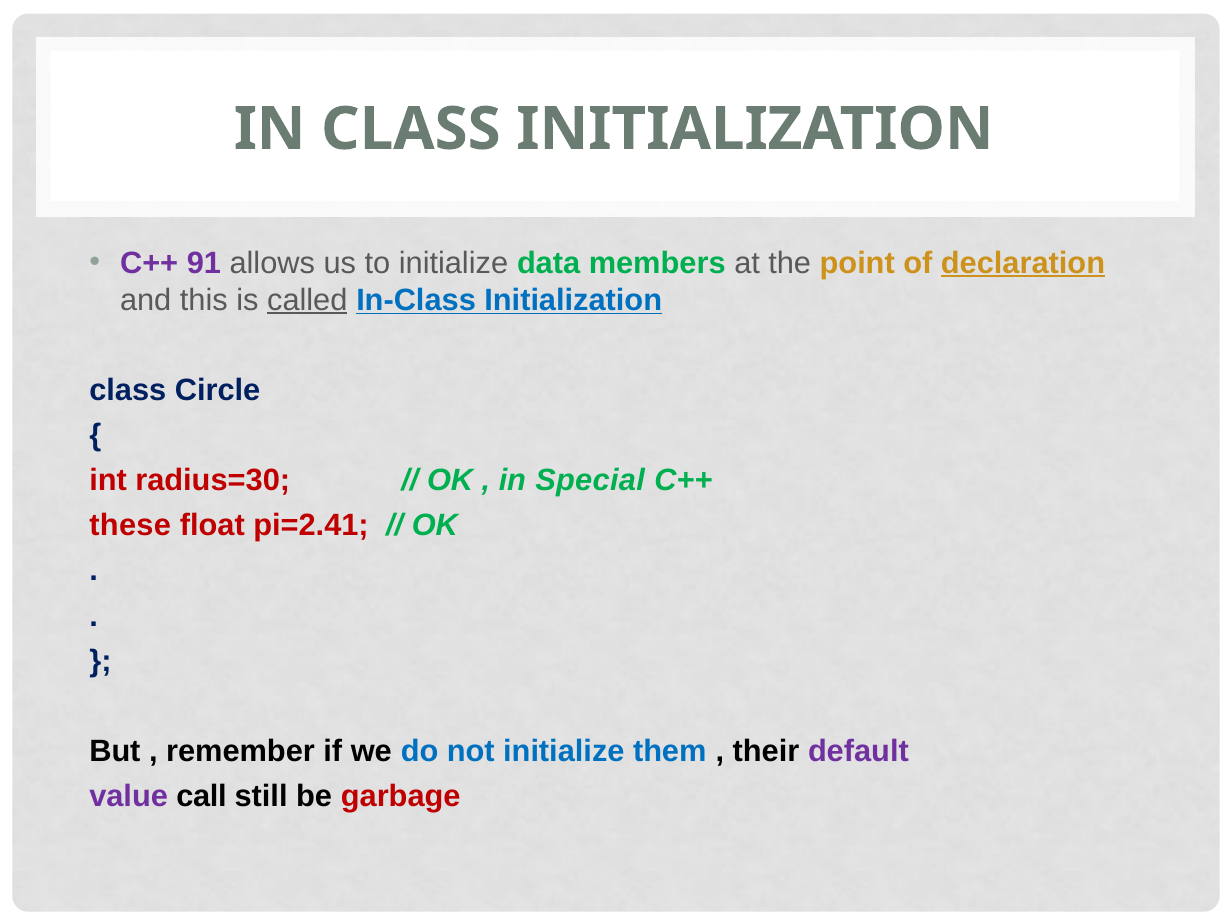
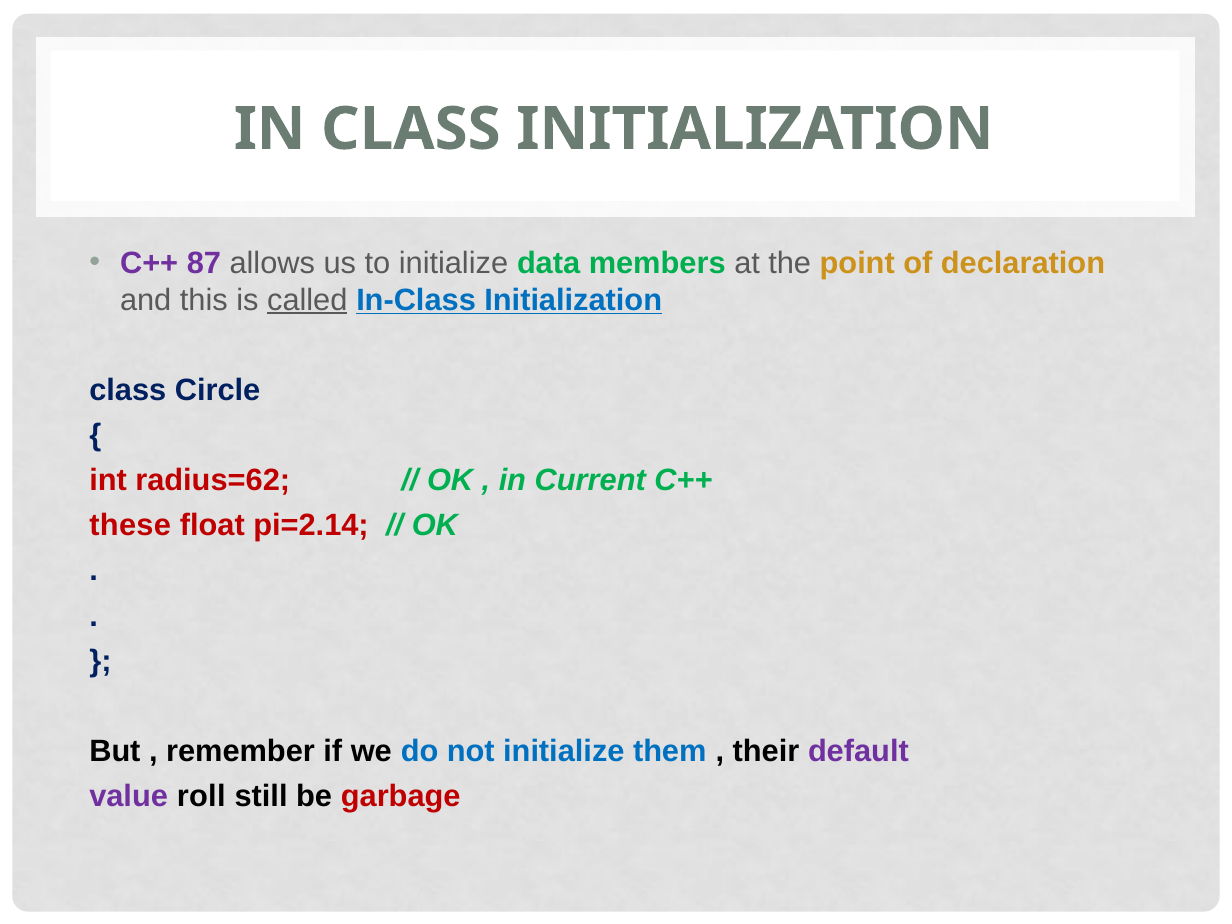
91: 91 -> 87 (204, 263)
declaration underline: present -> none (1023, 263)
radius=30: radius=30 -> radius=62 (213, 481)
Special: Special -> Current (590, 481)
pi=2.41: pi=2.41 -> pi=2.14 (311, 526)
call: call -> roll (201, 797)
